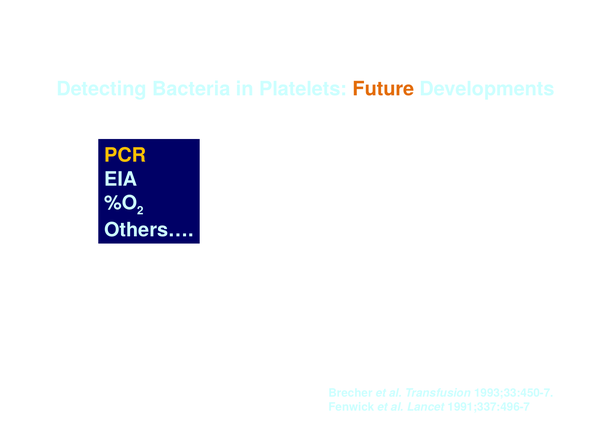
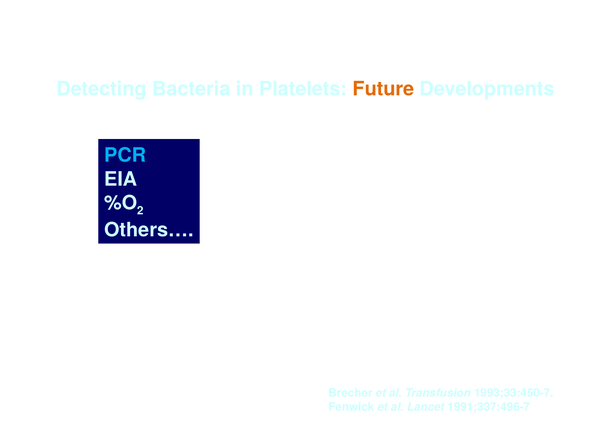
PCR colour: yellow -> light blue (125, 155)
